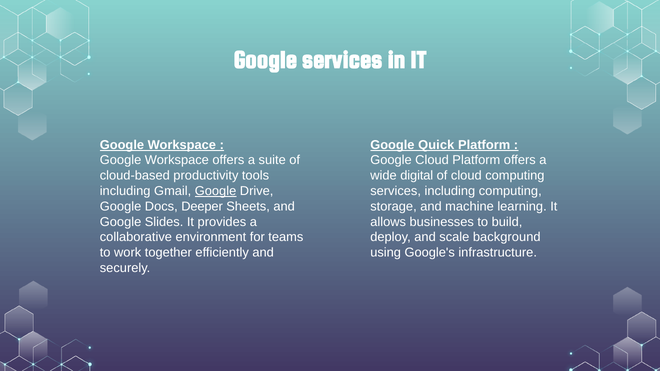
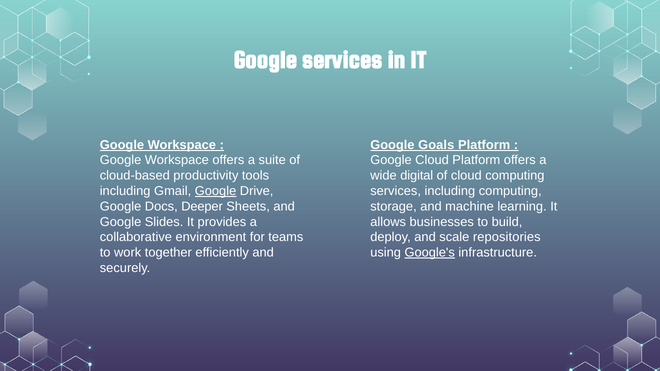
Quick: Quick -> Goals (436, 145)
background: background -> repositories (507, 237)
Google's underline: none -> present (430, 253)
